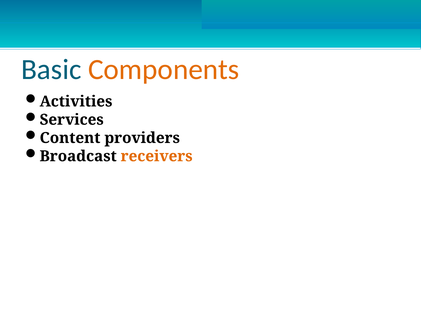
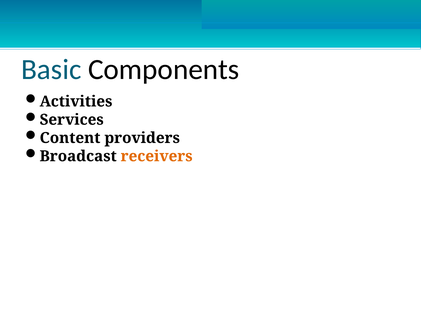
Components colour: orange -> black (164, 69)
